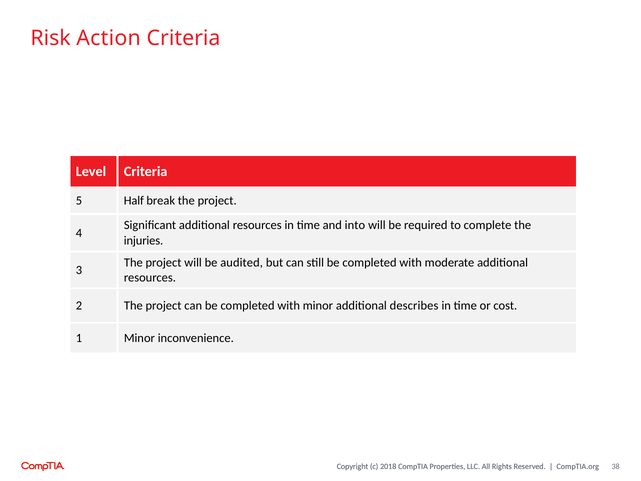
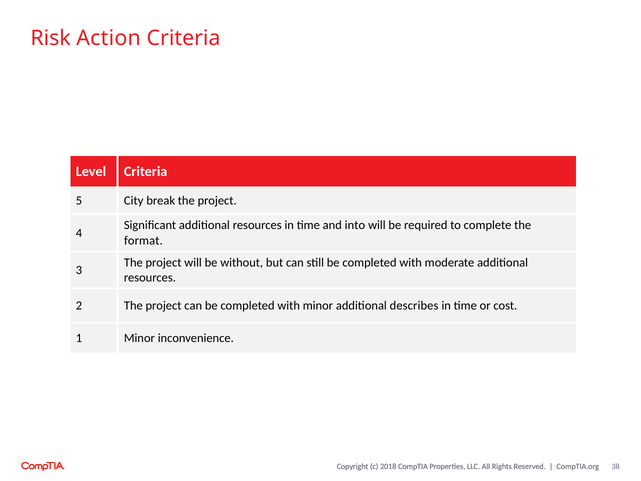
Half: Half -> City (134, 201)
injuries: injuries -> format (143, 240)
audited: audited -> without (242, 262)
